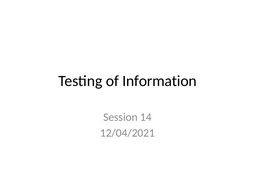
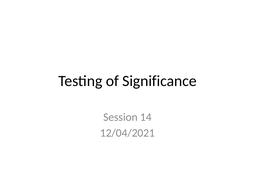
Information: Information -> Significance (159, 81)
